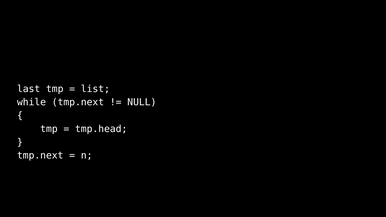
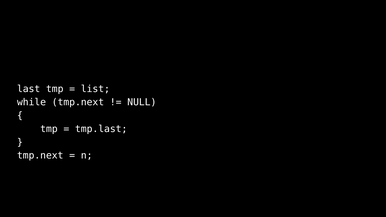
tmp.head: tmp.head -> tmp.last (101, 129)
